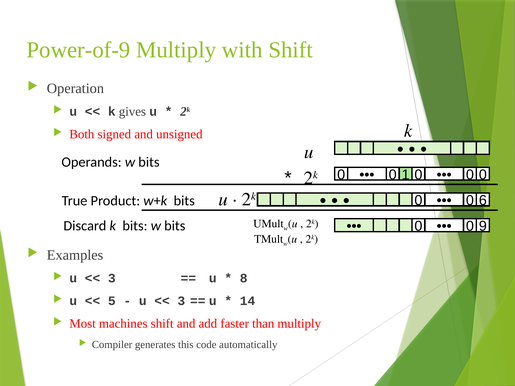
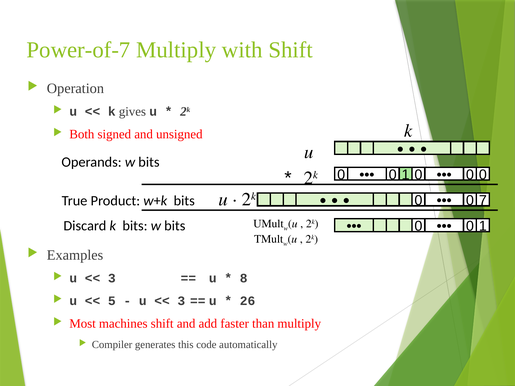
Power-of-9: Power-of-9 -> Power-of-7 (79, 50)
6: 6 -> 7 (483, 201)
9: 9 -> 1 (483, 226)
14: 14 -> 26 (248, 301)
